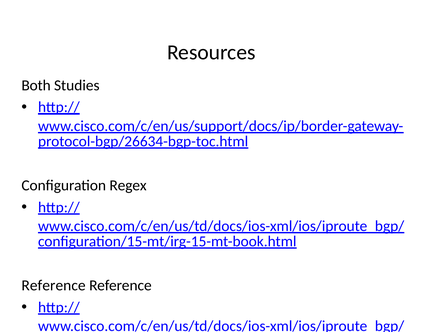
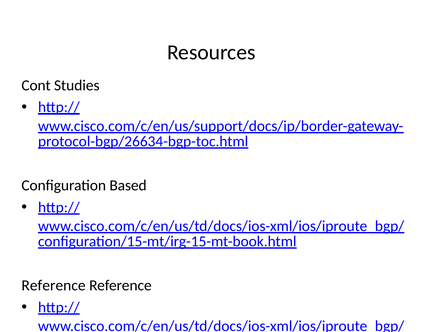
Both: Both -> Cont (36, 85)
Regex: Regex -> Based (128, 186)
